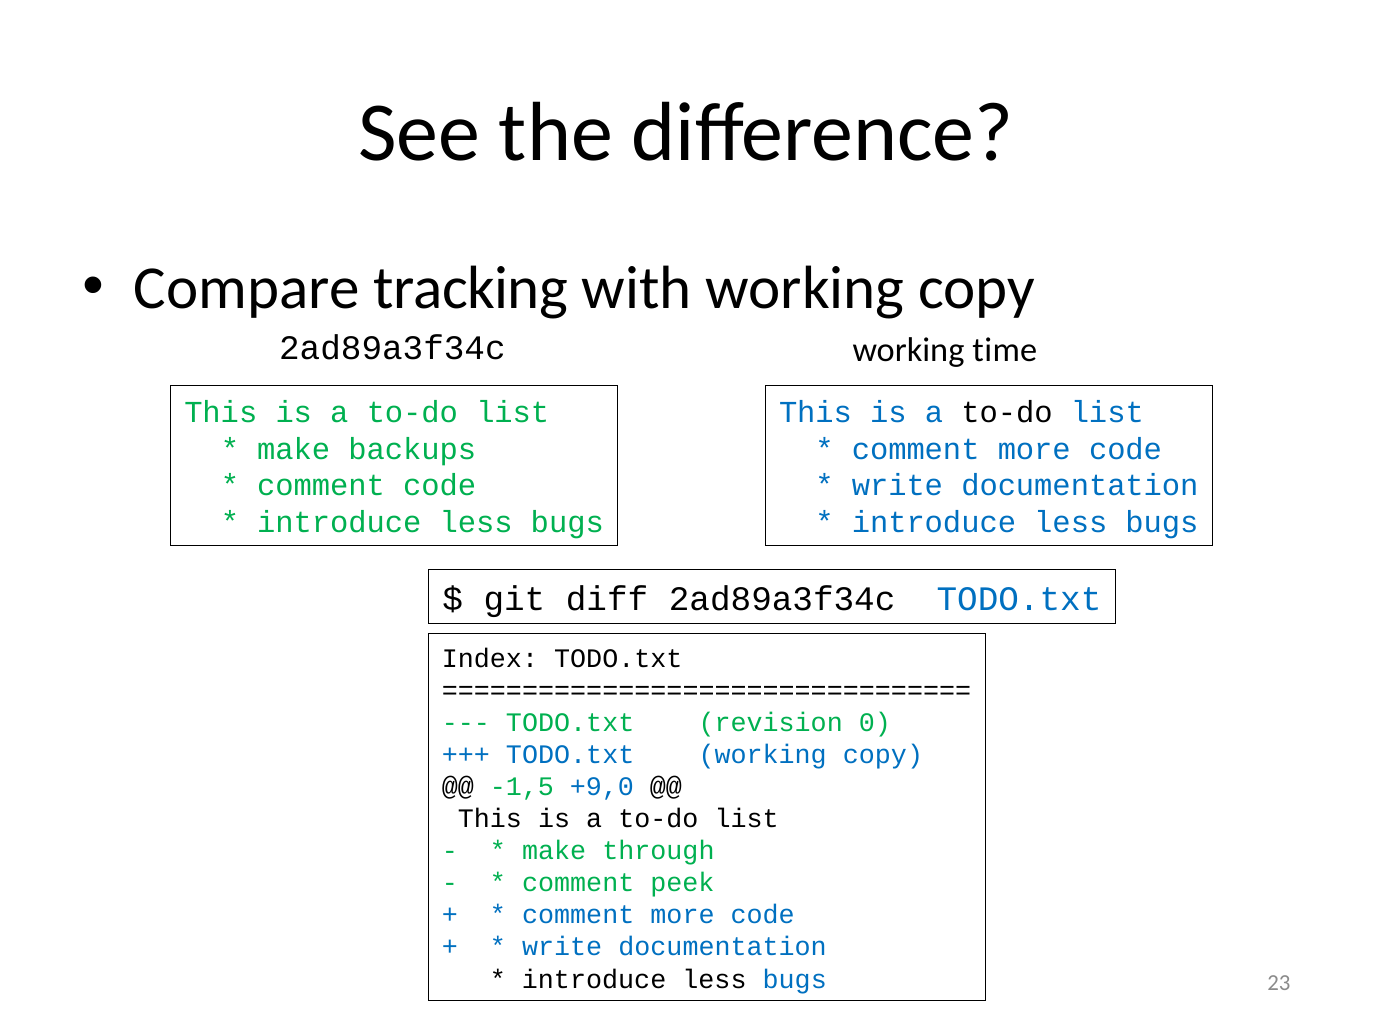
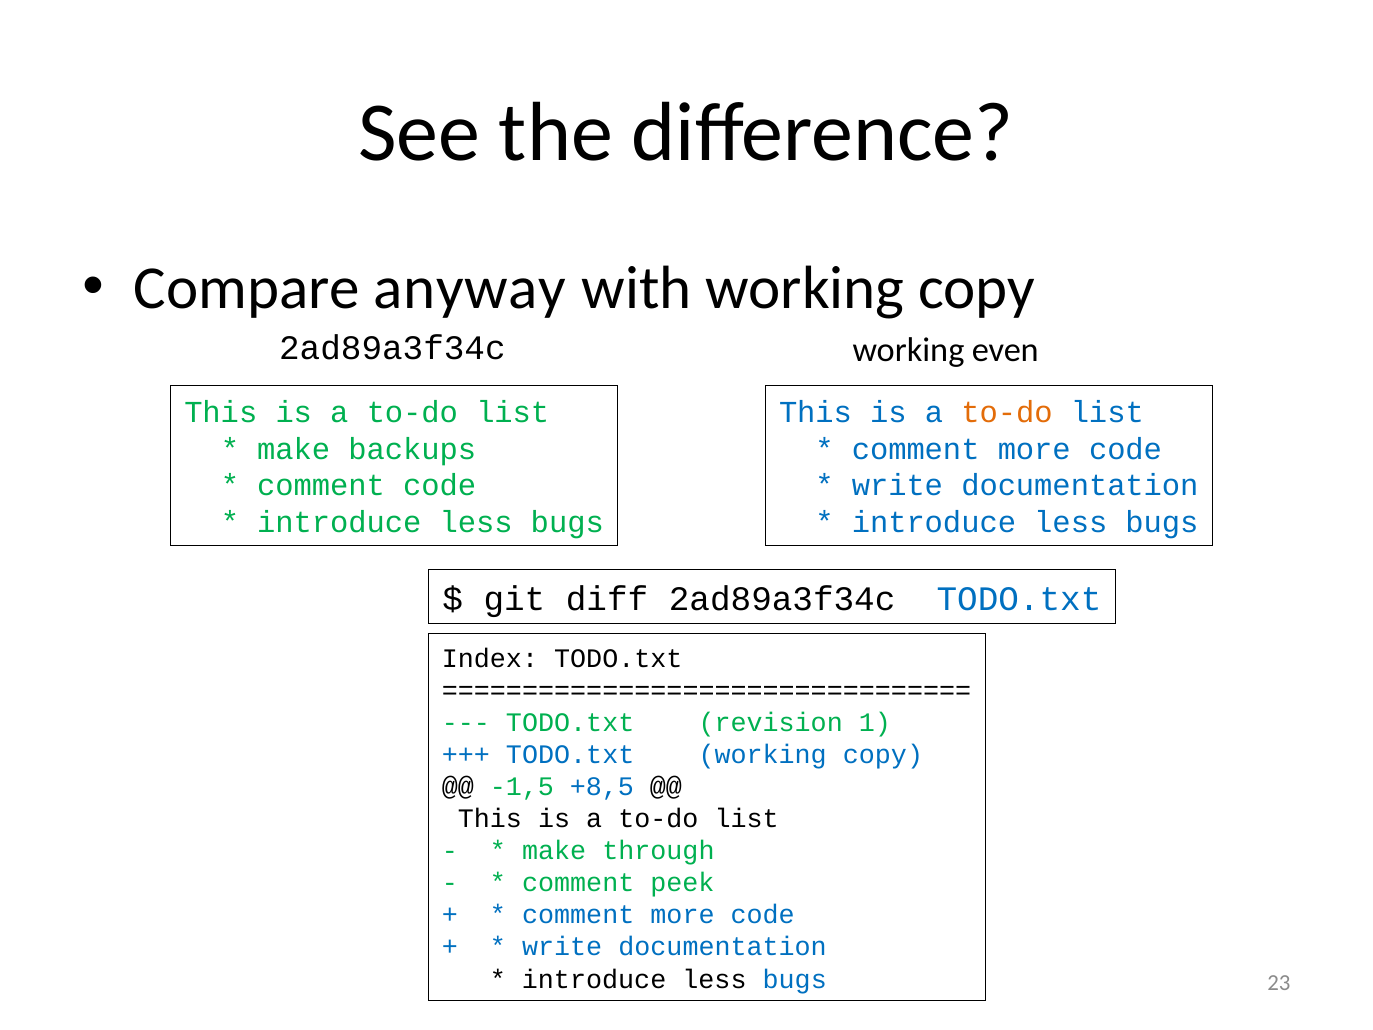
tracking: tracking -> anyway (470, 288)
time: time -> even (1005, 350)
to-do colour: black -> orange (1007, 412)
0: 0 -> 1 (875, 723)
+9,0: +9,0 -> +8,5 (602, 787)
